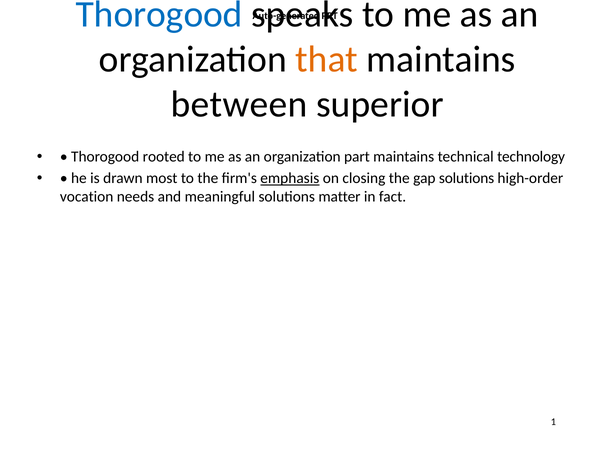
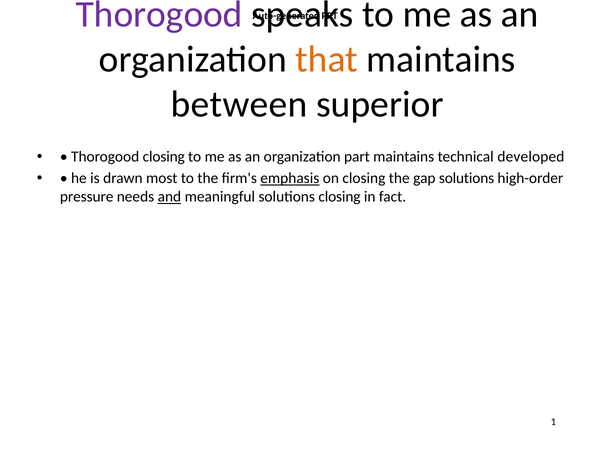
Thorogood colour: blue -> purple (159, 14)
Thorogood rooted: rooted -> closing (164, 157)
technology: technology -> developed (531, 157)
vocation: vocation -> pressure (87, 197)
and underline: none -> present (169, 197)
solutions matter: matter -> closing (339, 197)
